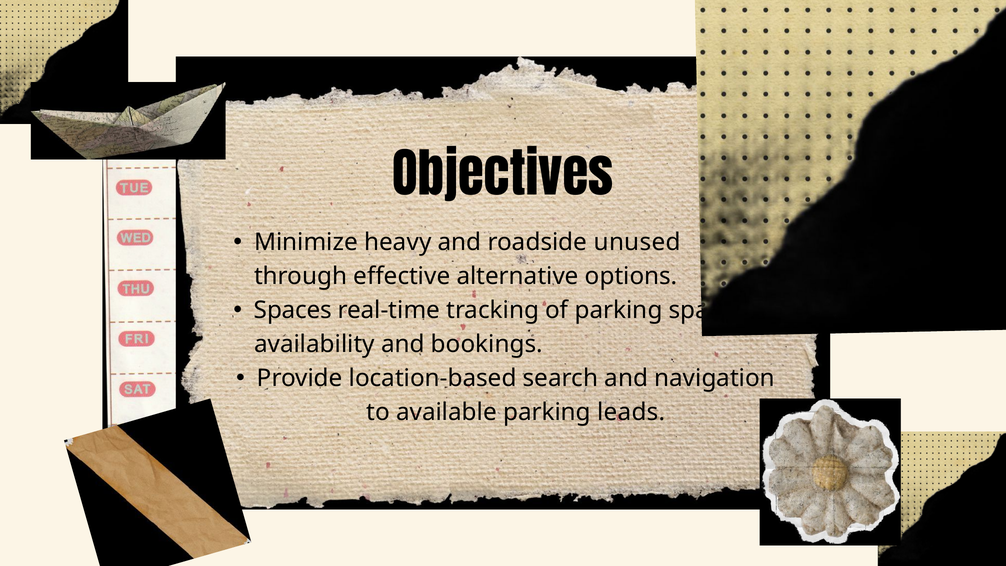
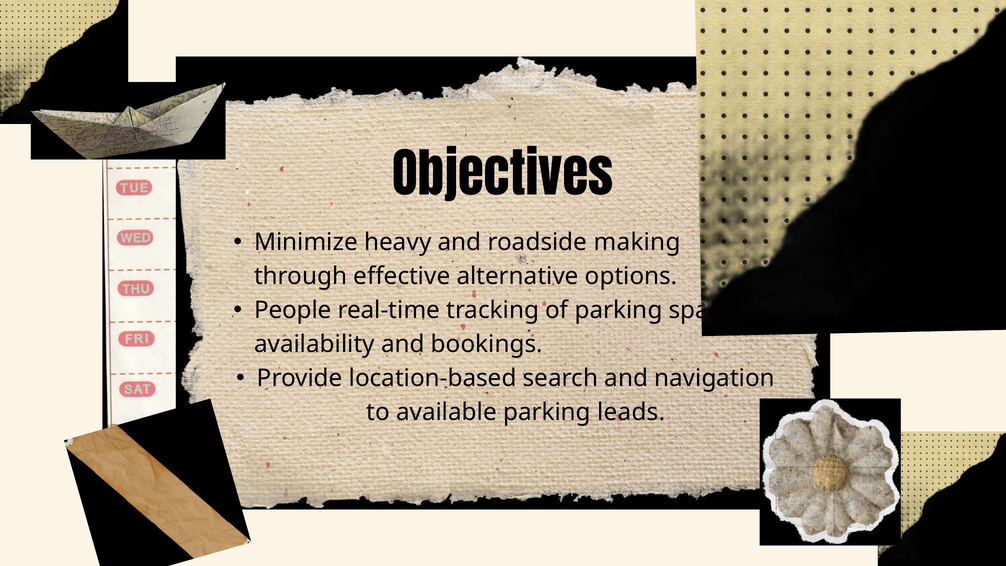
unused: unused -> making (637, 242)
Spaces: Spaces -> People (293, 310)
